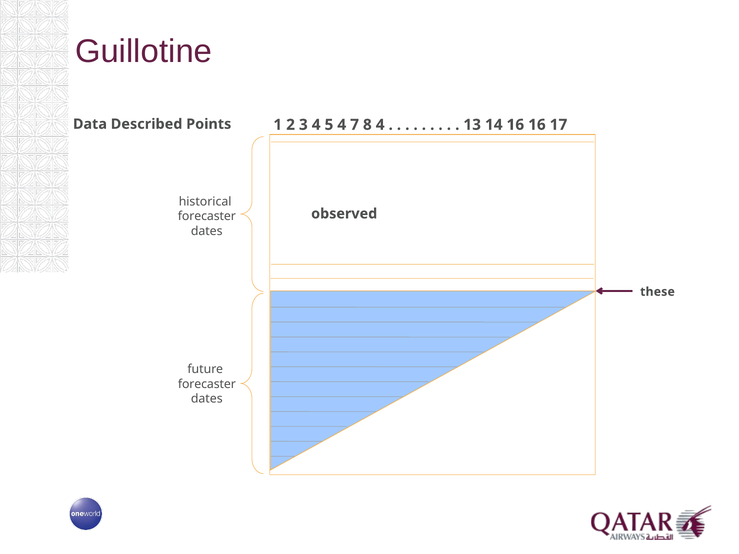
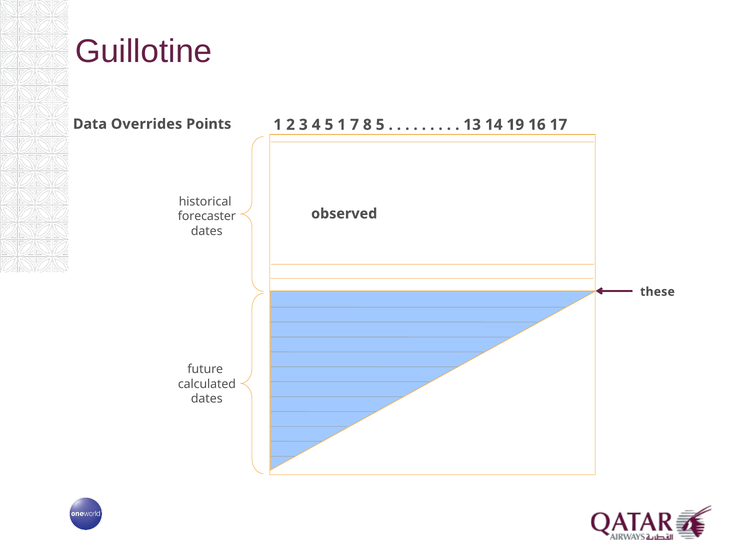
Described: Described -> Overrides (147, 124)
5 4: 4 -> 1 (342, 125)
8 4: 4 -> 5 (380, 125)
14 16: 16 -> 19 (515, 125)
forecaster: forecaster -> calculated (207, 384)
